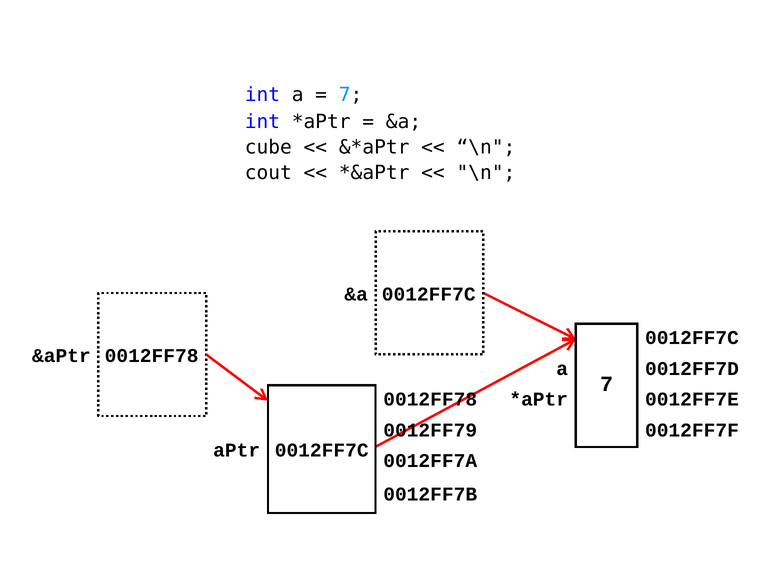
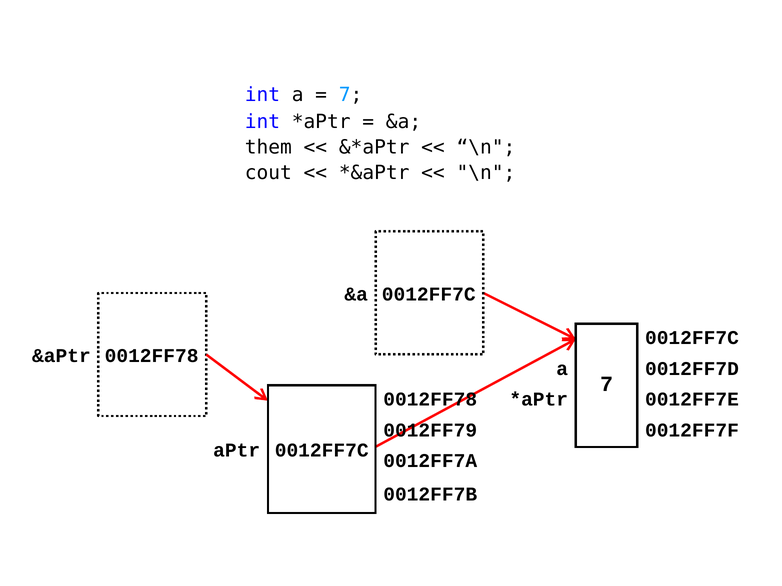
cube: cube -> them (268, 148)
